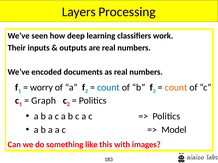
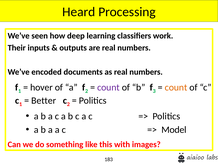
Layers: Layers -> Heard (79, 12)
worry: worry -> hover (41, 88)
count colour: blue -> purple (108, 88)
Graph: Graph -> Better (44, 101)
